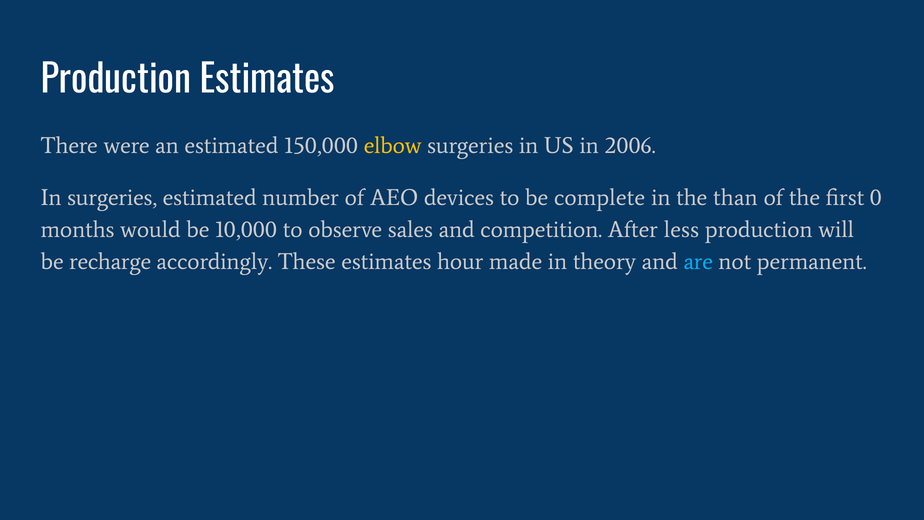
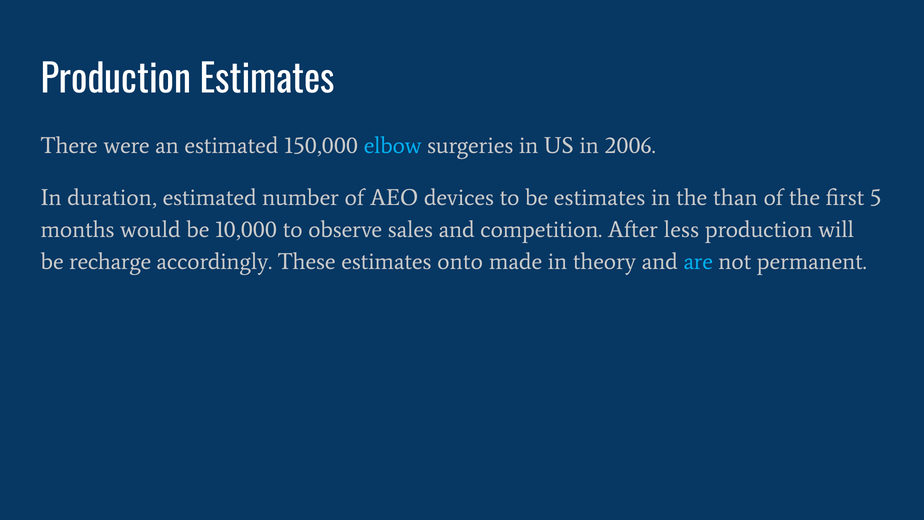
elbow colour: yellow -> light blue (393, 145)
In surgeries: surgeries -> duration (112, 198)
be complete: complete -> estimates (600, 198)
0: 0 -> 5 (876, 198)
hour: hour -> onto (460, 261)
